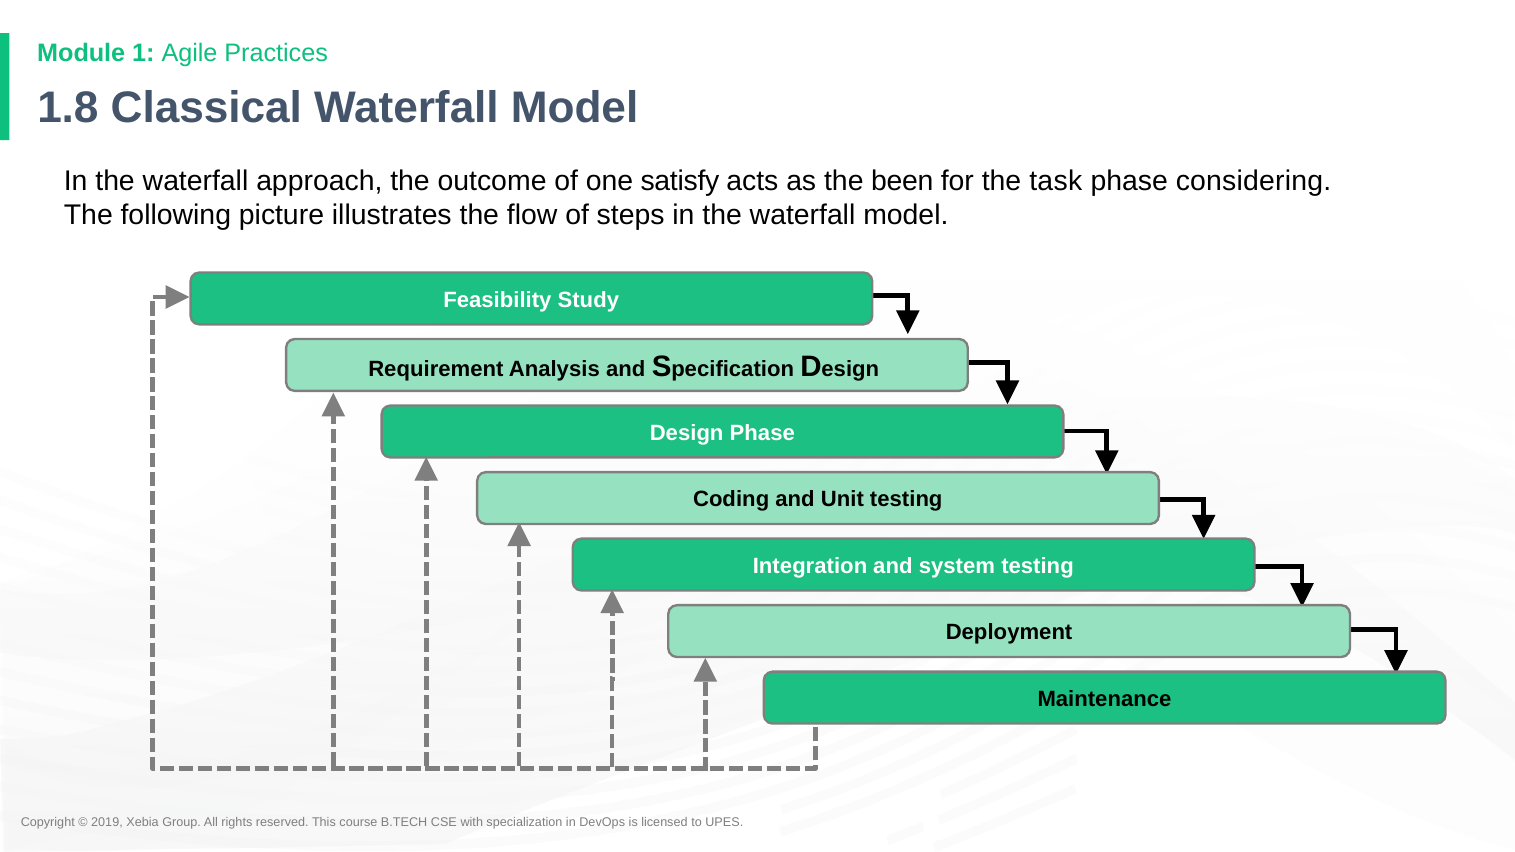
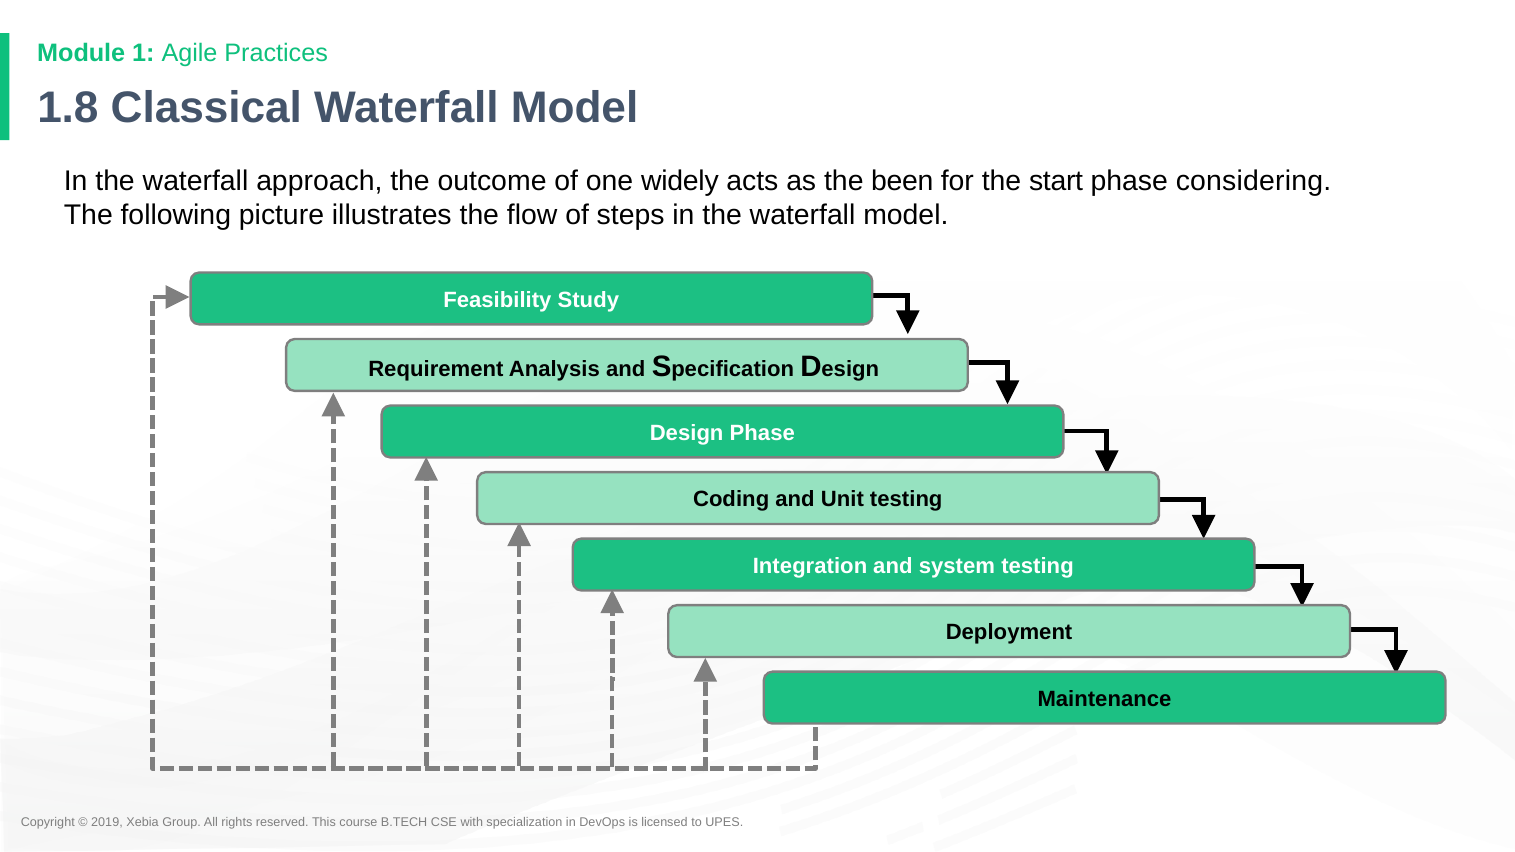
satisfy: satisfy -> widely (680, 181)
task: task -> start (1056, 181)
